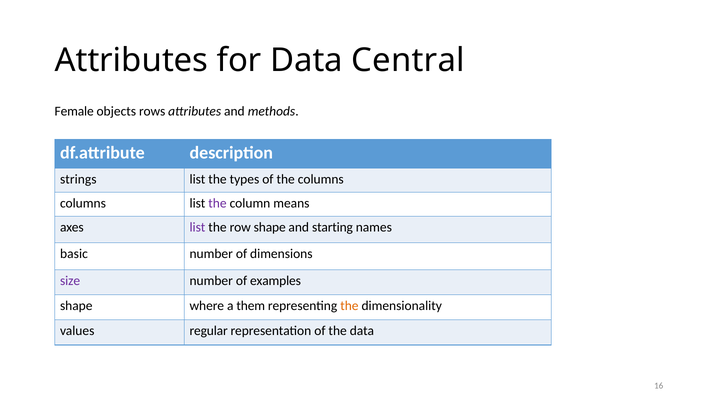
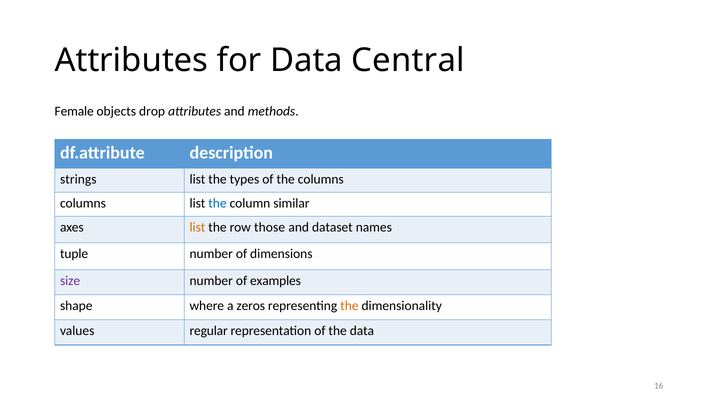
rows: rows -> drop (152, 111)
the colour: purple -> blue (217, 203)
means: means -> similar (291, 203)
list colour: purple -> orange (197, 227)
row shape: shape -> those (270, 227)
starting: starting -> dataset (332, 227)
basic: basic -> tuple (74, 254)
them: them -> zeros (251, 306)
